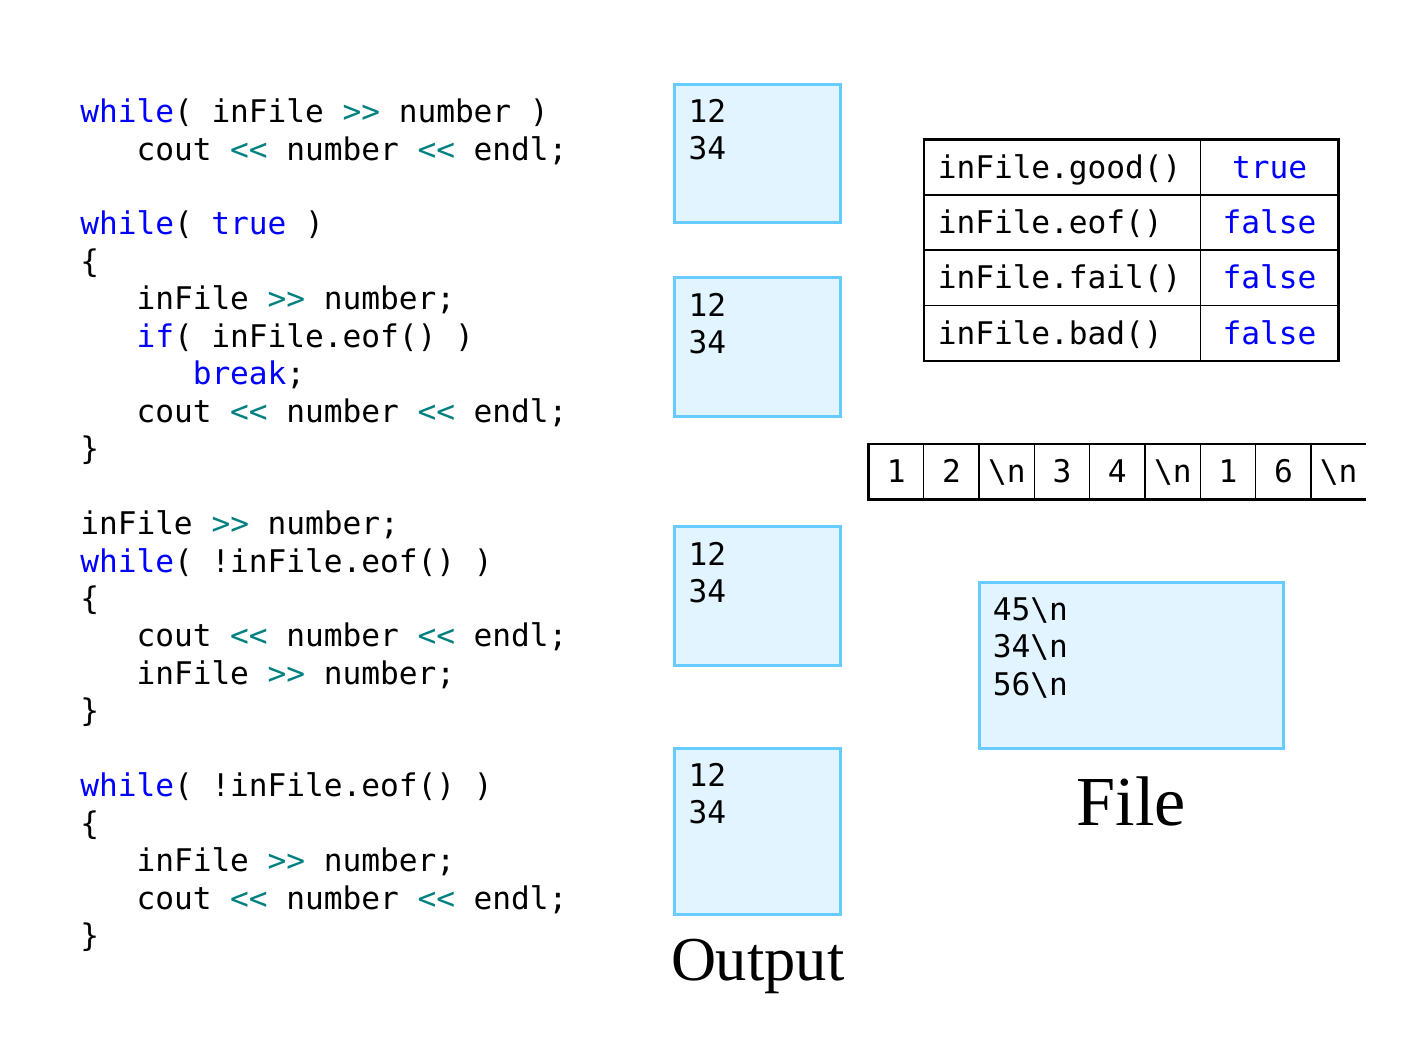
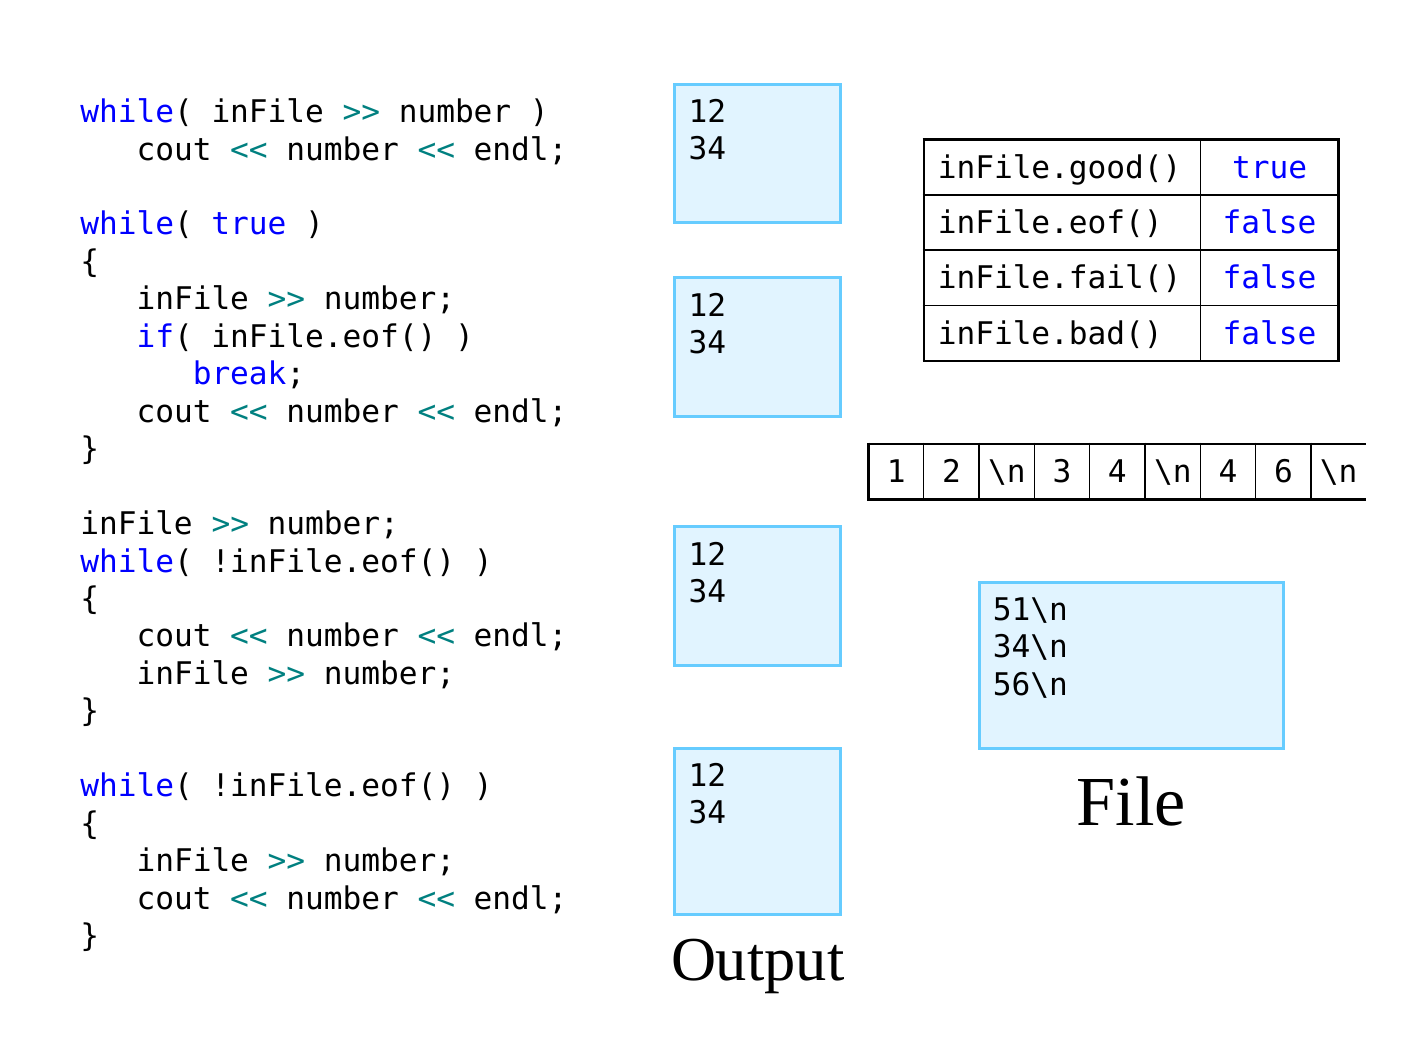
\n 1: 1 -> 4 (1228, 472)
45\n: 45\n -> 51\n (1030, 610)
